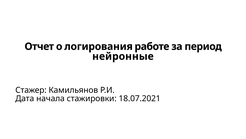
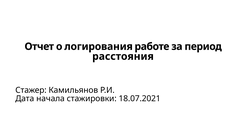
нейронные: нейронные -> расстояния (123, 56)
